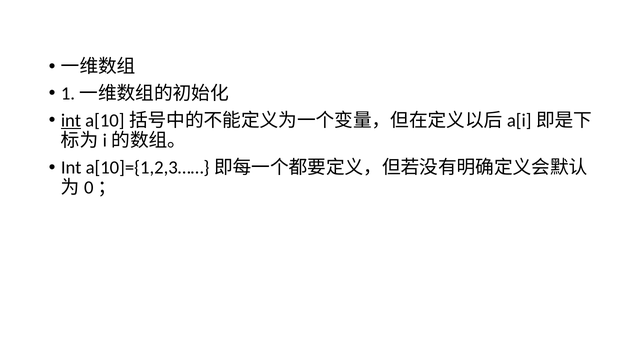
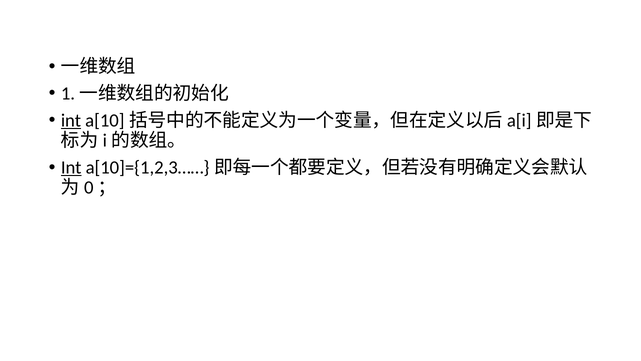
Int underline: none -> present (71, 167)
